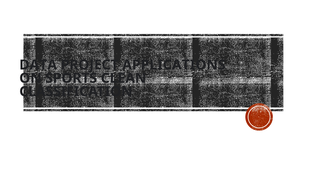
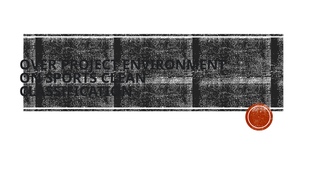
DATA: DATA -> OVER (38, 65)
APPLICATIONS: APPLICATIONS -> ENVIRONMENT (174, 65)
